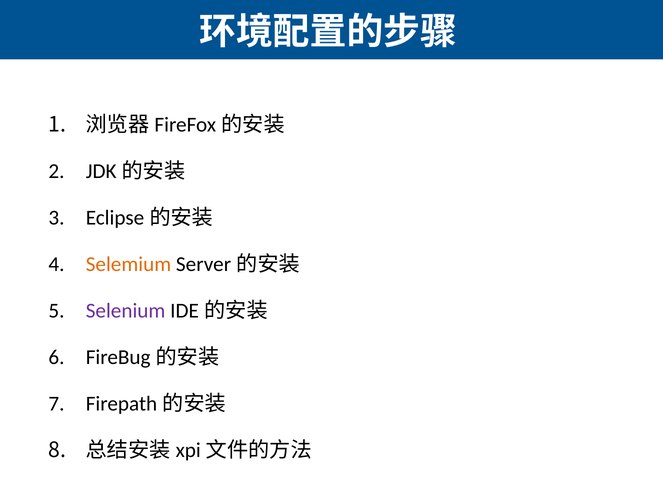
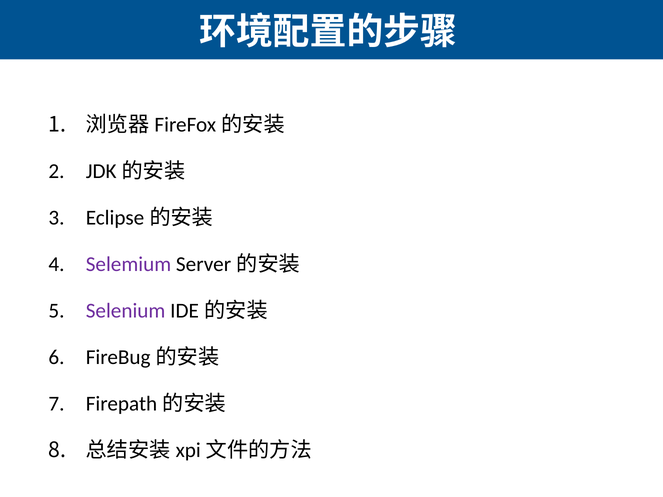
Selemium colour: orange -> purple (128, 264)
